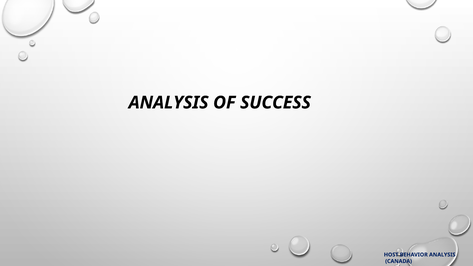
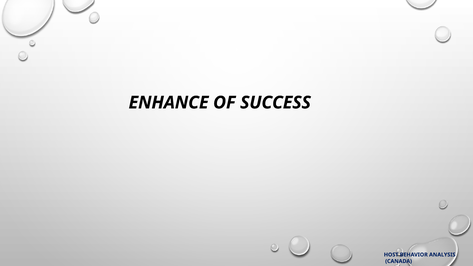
ANALYSIS: ANALYSIS -> ENHANCE (169, 103)
